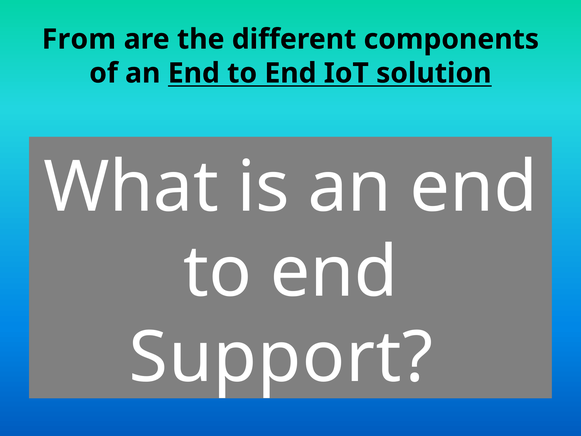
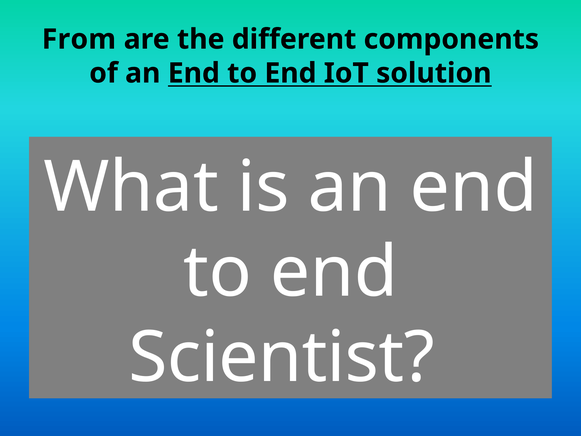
Support: Support -> Scientist (281, 358)
